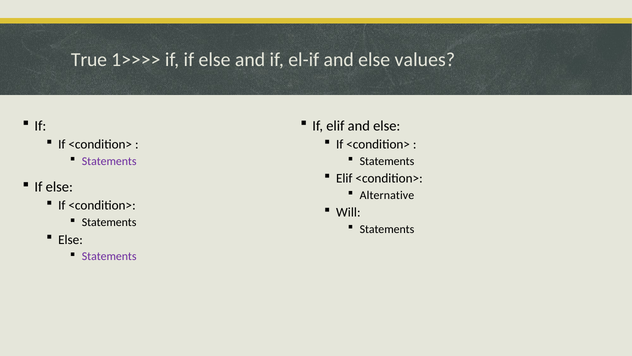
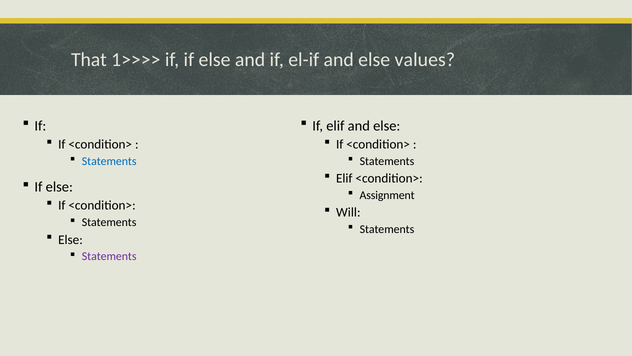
True: True -> That (89, 60)
Statements colour: purple -> blue (109, 161)
Alternative: Alternative -> Assignment (387, 195)
